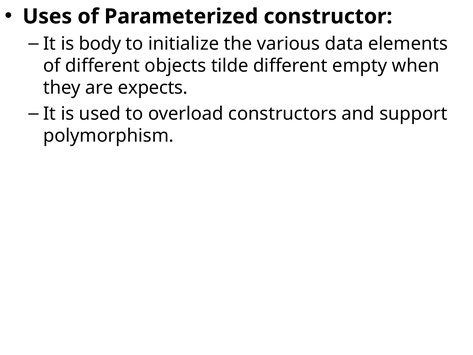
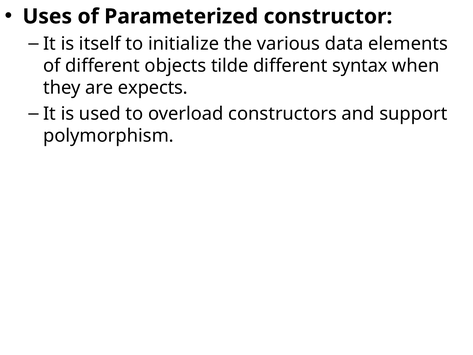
body: body -> itself (100, 44)
empty: empty -> syntax (360, 66)
